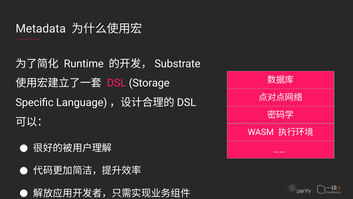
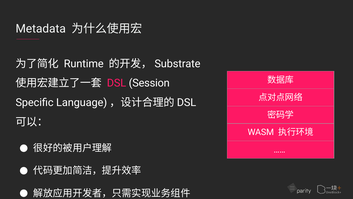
Storage: Storage -> Session (149, 83)
